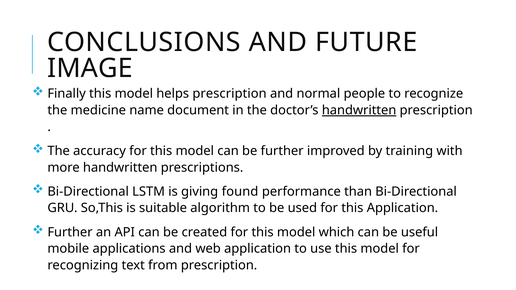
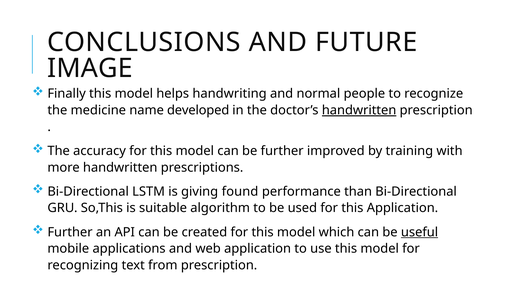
helps prescription: prescription -> handwriting (230, 94)
document: document -> developed (198, 110)
useful underline: none -> present (420, 232)
